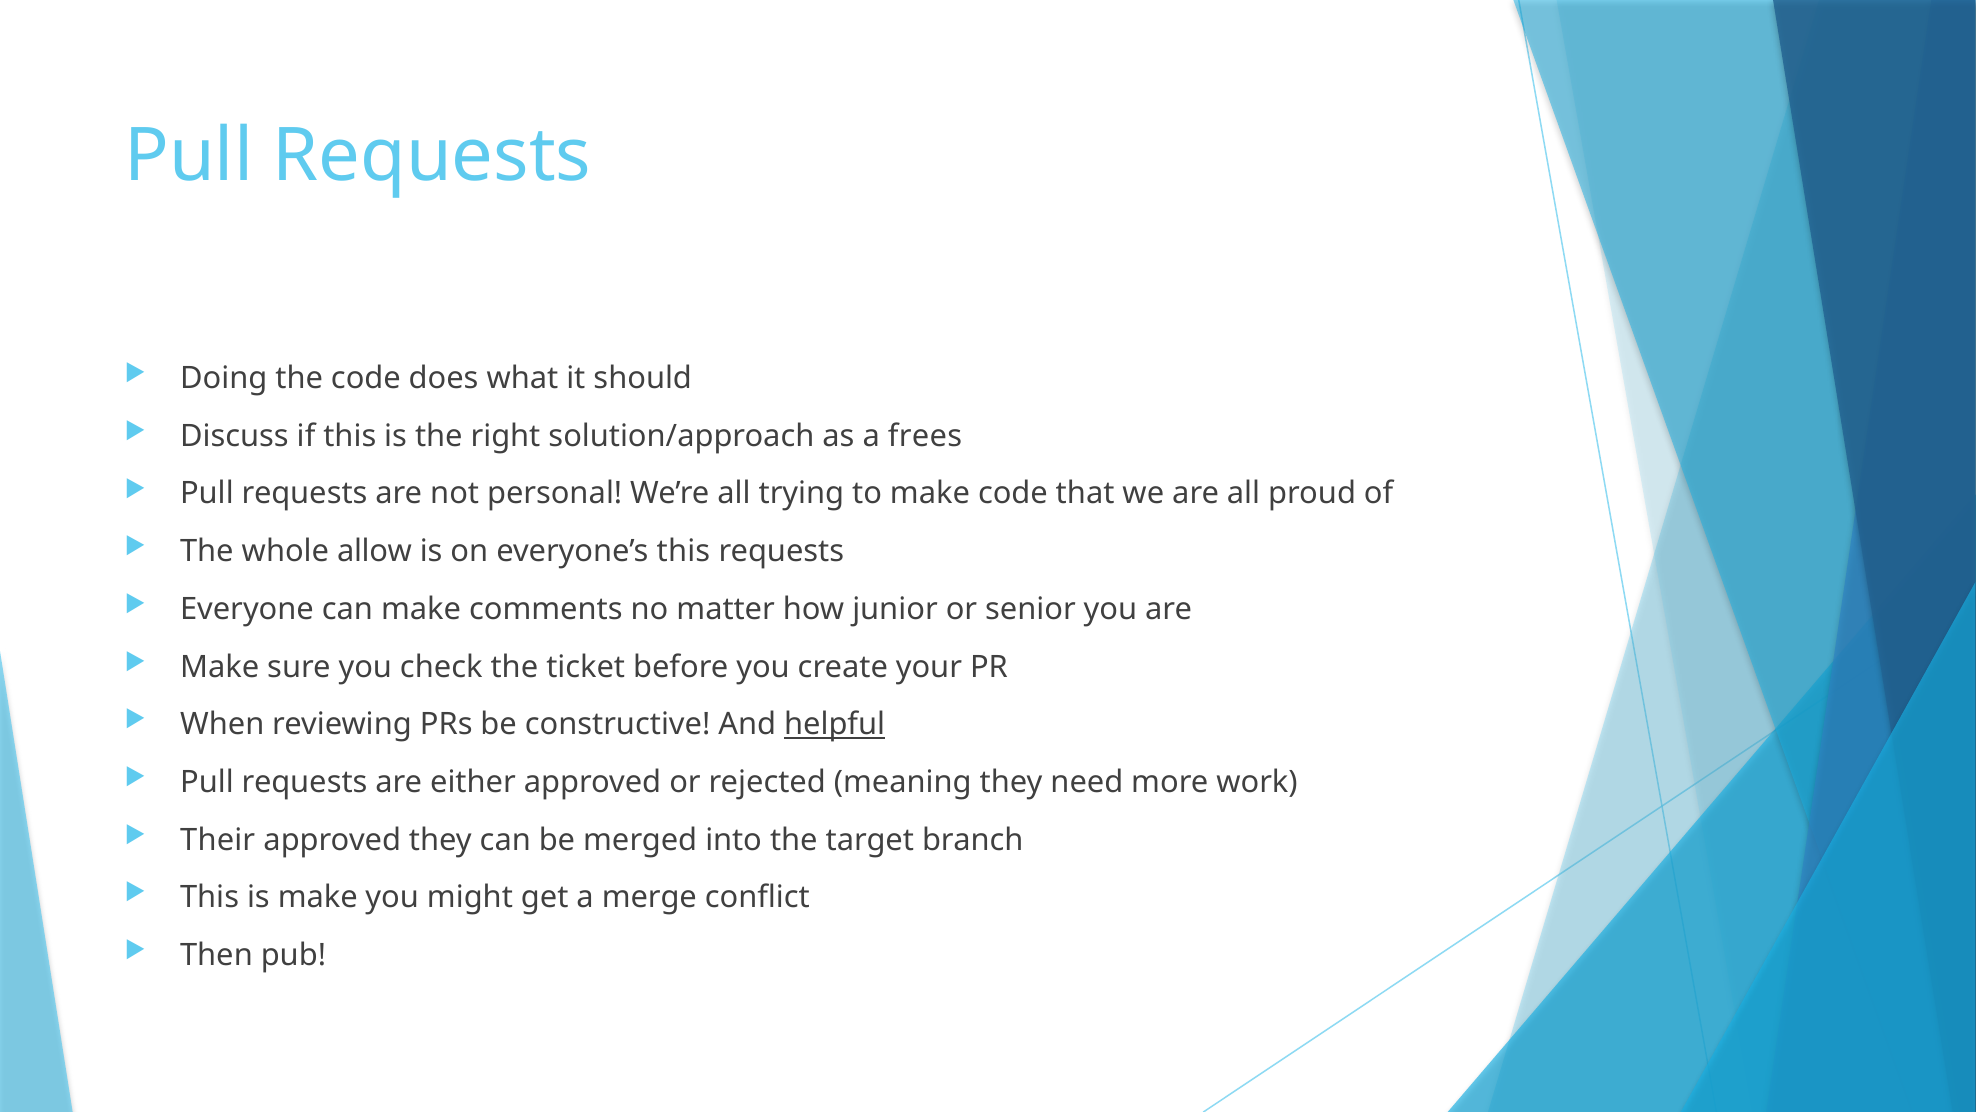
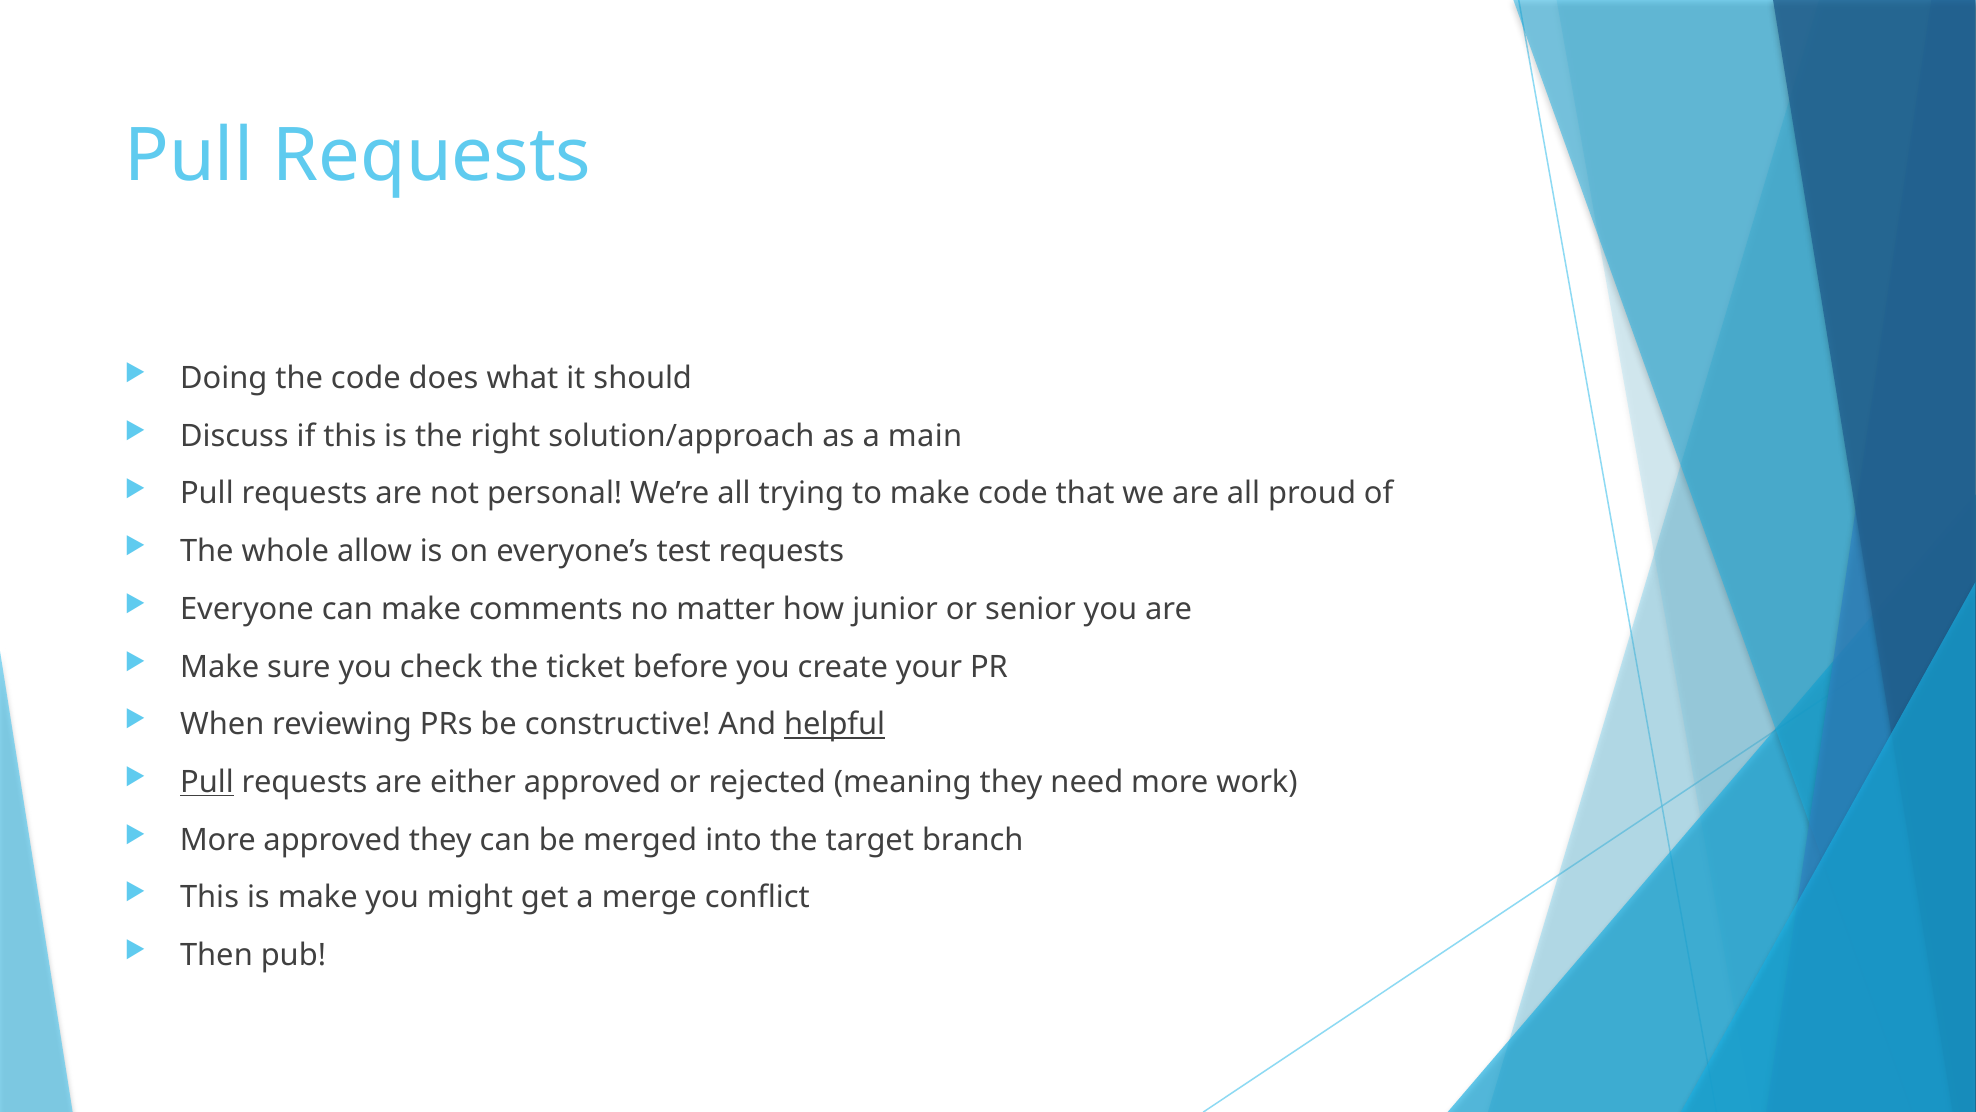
frees: frees -> main (925, 436)
everyone’s this: this -> test (684, 551)
Pull underline: none -> present (207, 782)
Their: Their -> More (218, 839)
